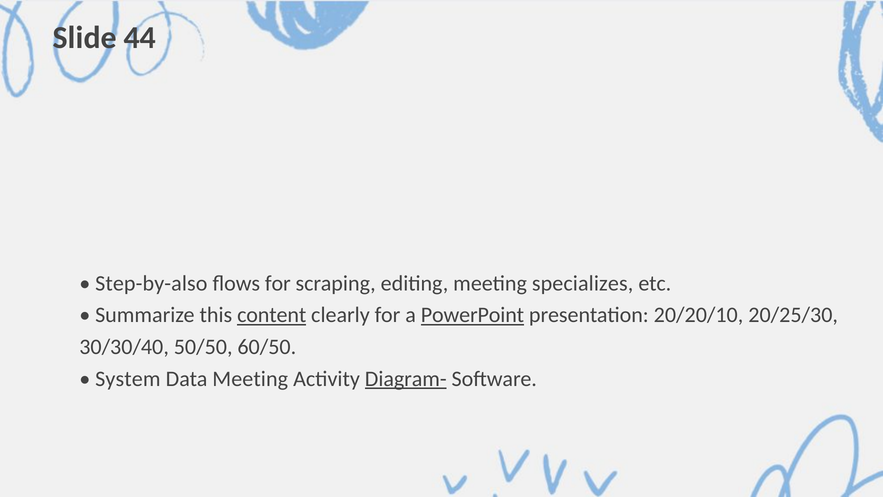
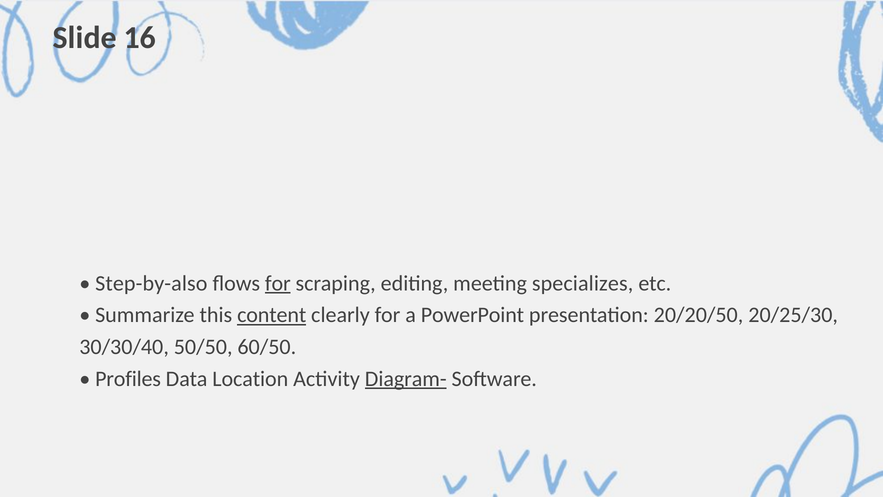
44: 44 -> 16 (140, 38)
for underline: none -> present (278, 283)
PowerPoint underline: present -> none (472, 315)
20/20/10: 20/20/10 -> 20/20/50 (699, 315)
System: System -> Profiles (128, 379)
Data Meeting: Meeting -> Location (250, 379)
